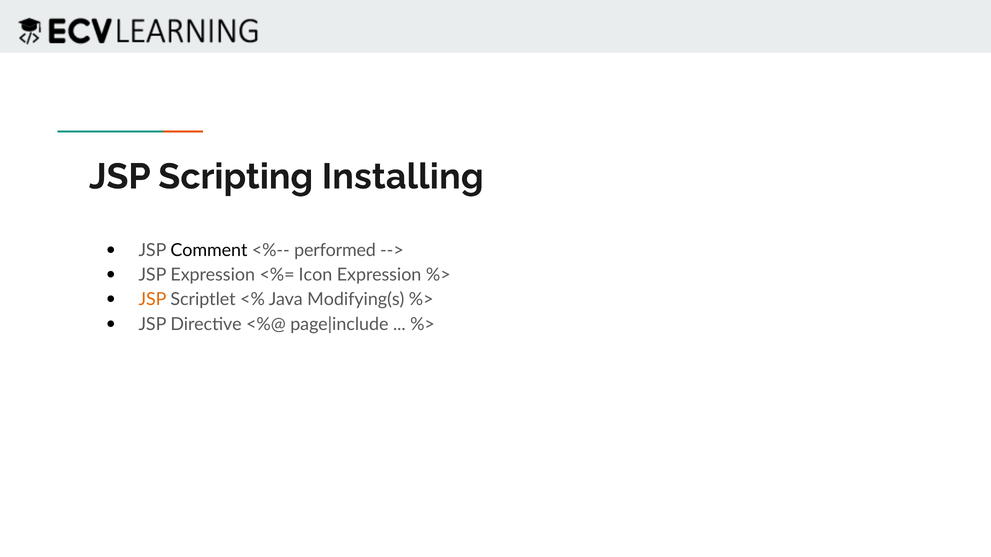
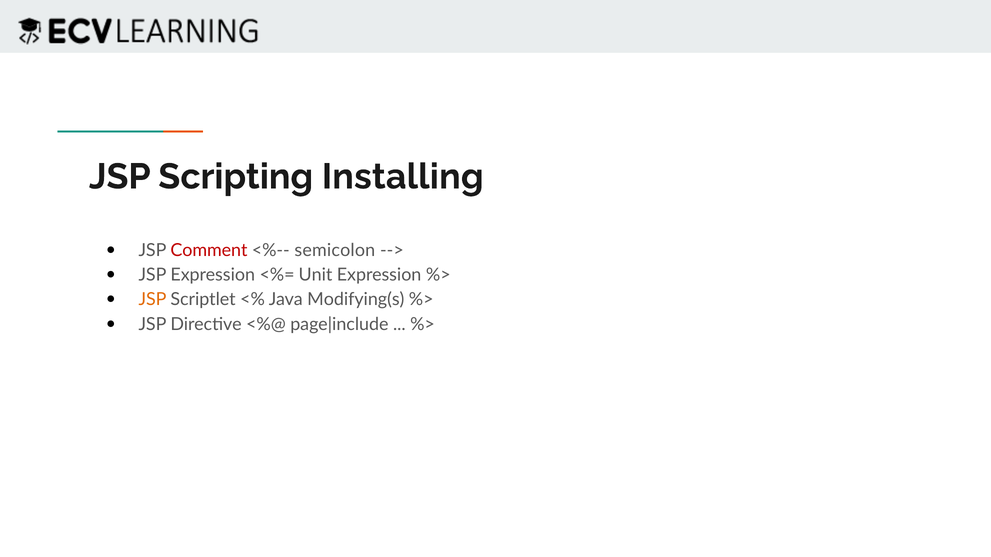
Comment colour: black -> red (209, 250)
performed: performed -> semicolon (335, 250)
Icon: Icon -> Unit (315, 275)
